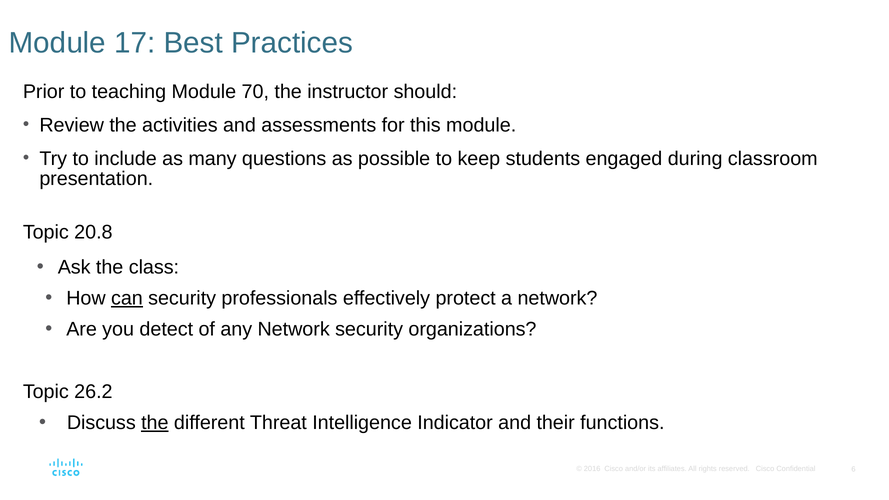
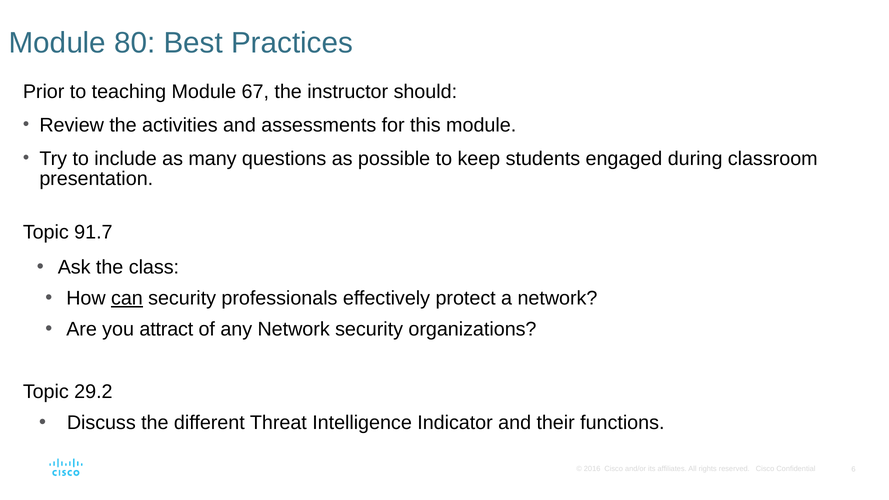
17: 17 -> 80 (135, 43)
70: 70 -> 67 (255, 92)
20.8: 20.8 -> 91.7 (93, 232)
detect: detect -> attract (166, 329)
26.2: 26.2 -> 29.2 (93, 392)
the underline: present -> none (155, 423)
